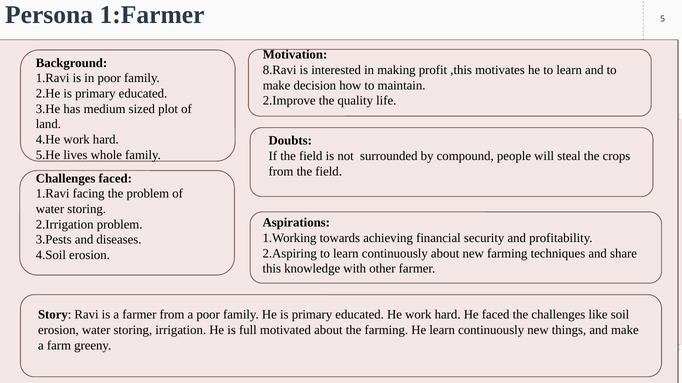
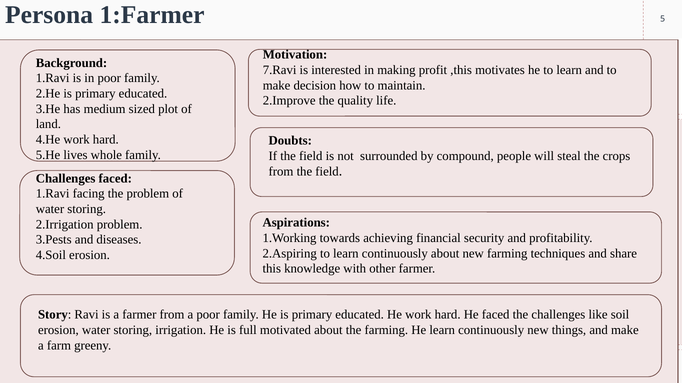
8.Ravi: 8.Ravi -> 7.Ravi (280, 70)
